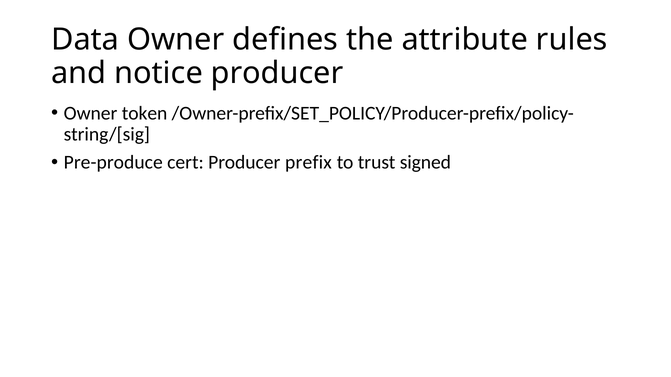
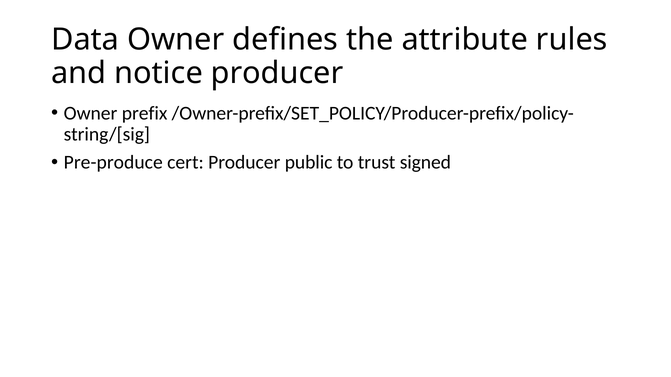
token: token -> prefix (145, 113)
prefix: prefix -> public (309, 163)
